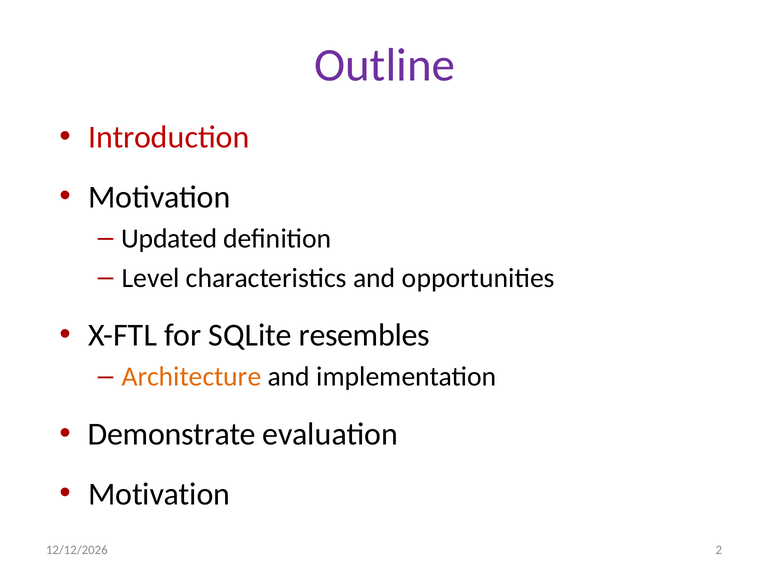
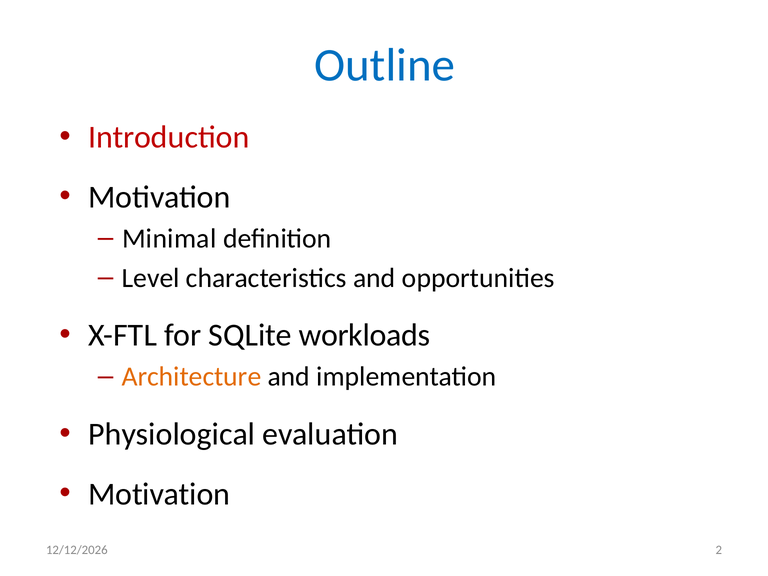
Outline colour: purple -> blue (385, 65)
Updated: Updated -> Minimal (169, 239)
resembles: resembles -> workloads (364, 335)
Demonstrate: Demonstrate -> Physiological (172, 434)
